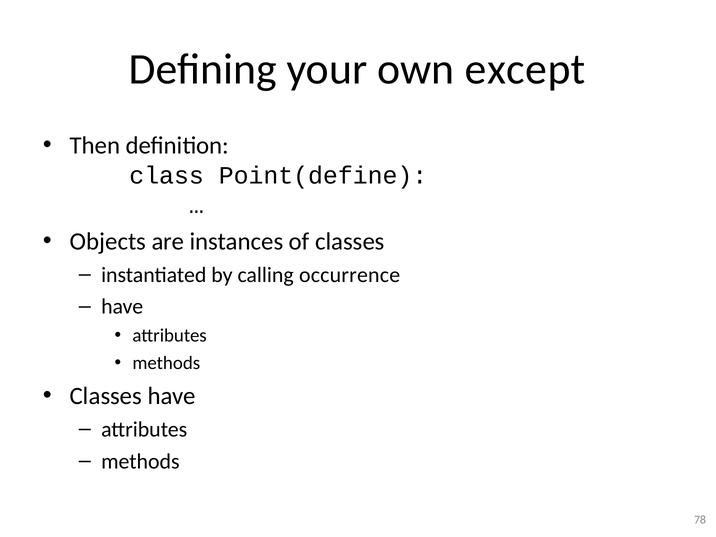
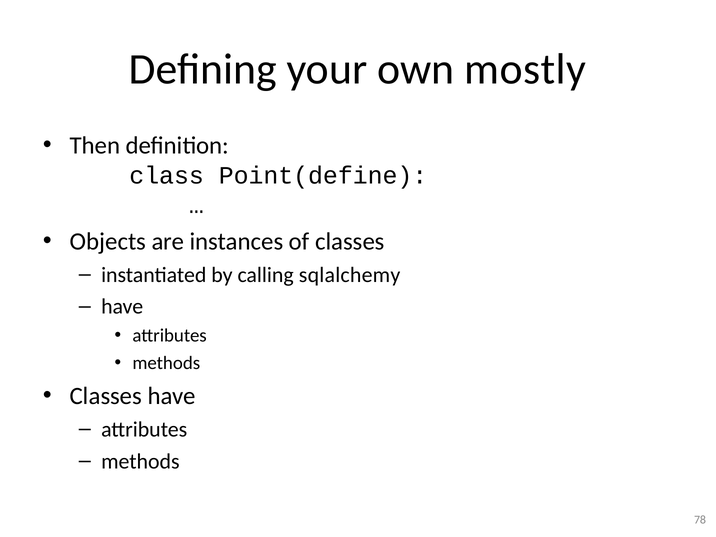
except: except -> mostly (525, 69)
occurrence: occurrence -> sqlalchemy (350, 275)
